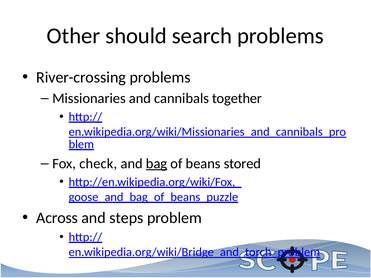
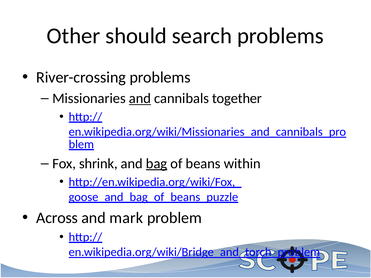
and underline: none -> present (140, 99)
check: check -> shrink (98, 164)
stored: stored -> within (242, 164)
steps: steps -> mark (126, 218)
